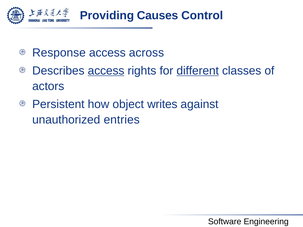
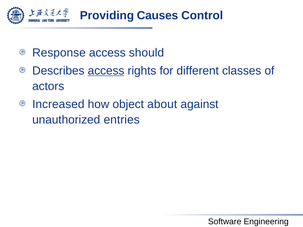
across: across -> should (146, 53)
different underline: present -> none (198, 71)
Persistent: Persistent -> Increased (58, 104)
writes: writes -> about (162, 104)
